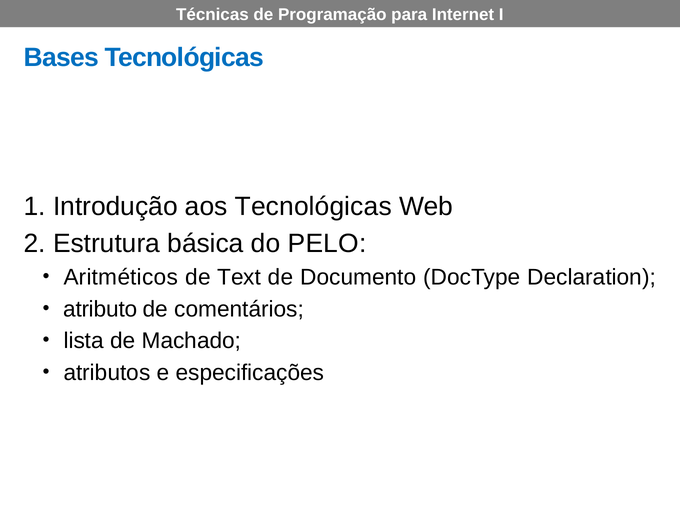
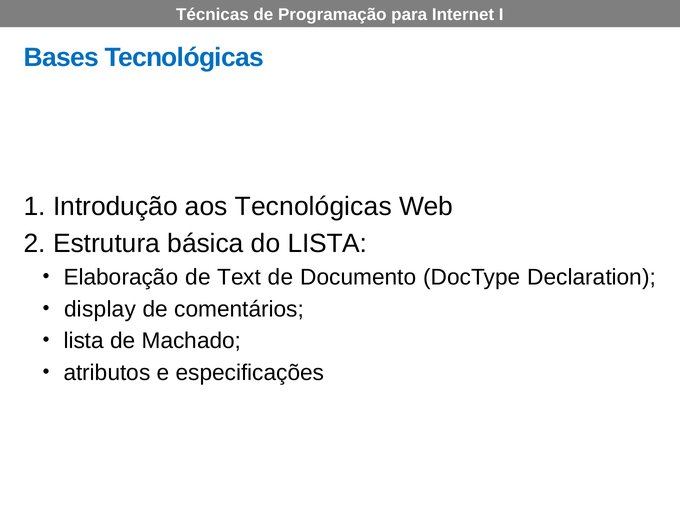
do PELO: PELO -> LISTA (327, 244)
Aritméticos: Aritméticos -> Elaboração (121, 277)
atributo: atributo -> display (100, 309)
